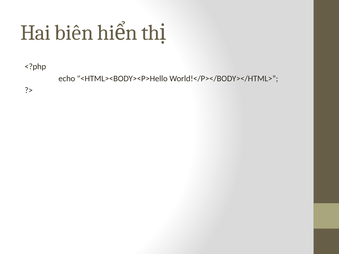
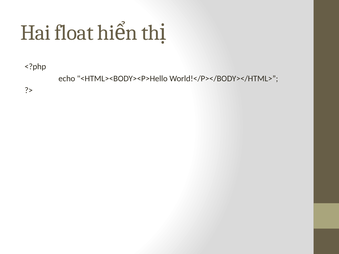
biến: biến -> float (74, 33)
